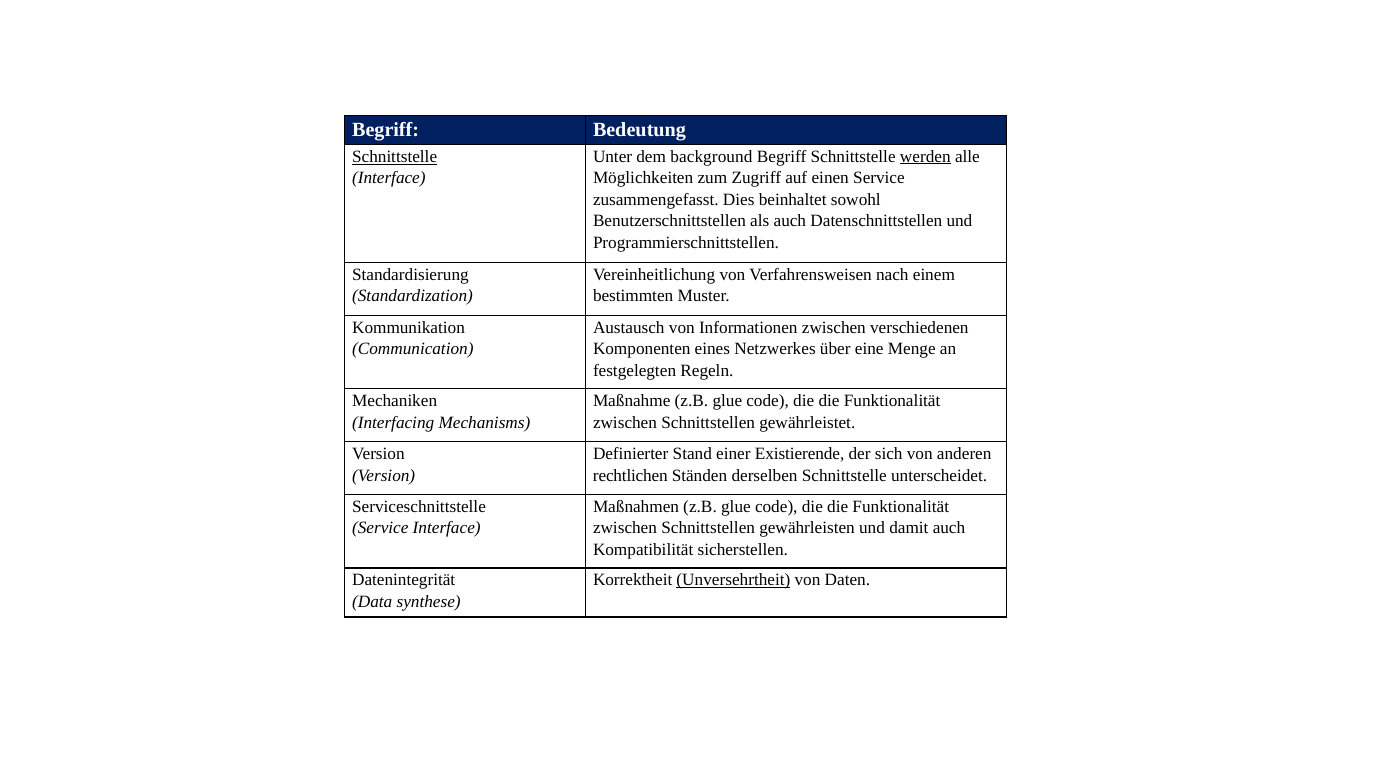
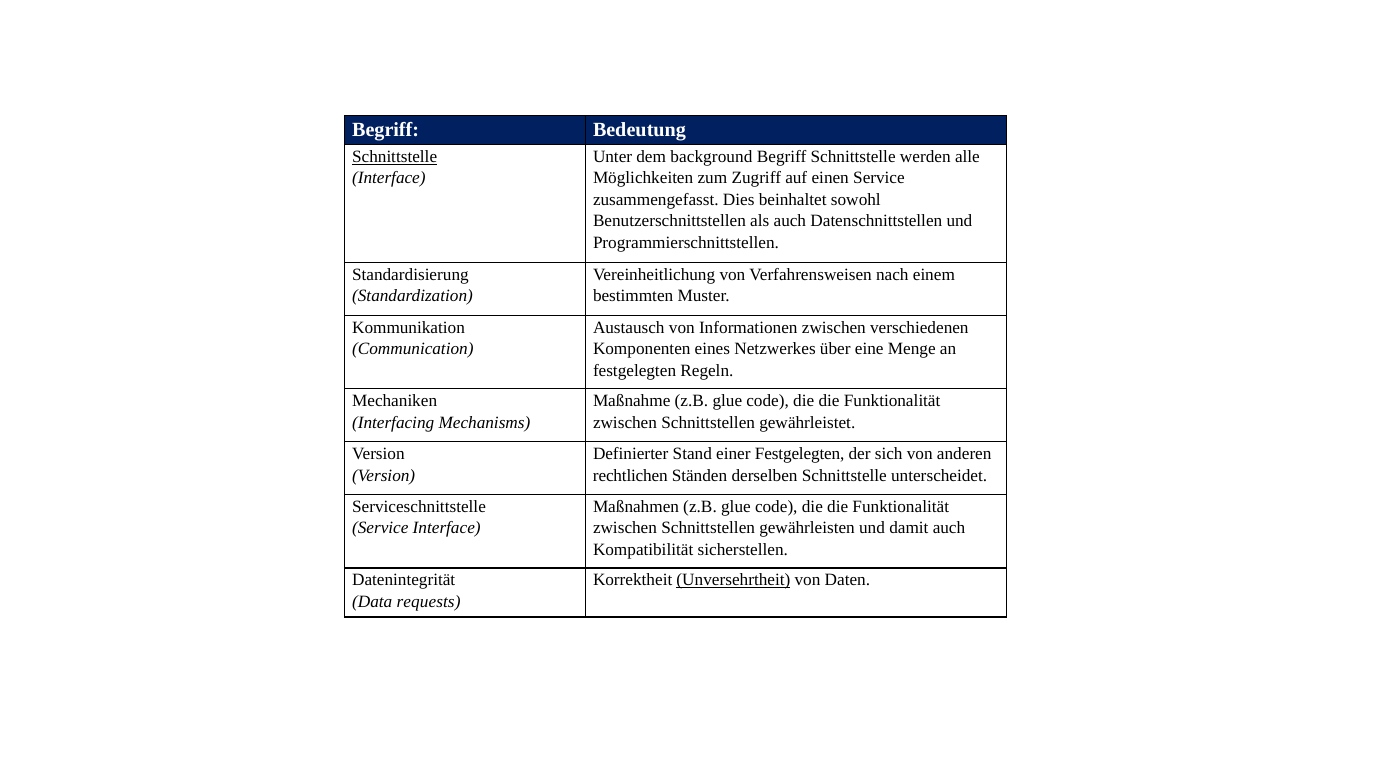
werden underline: present -> none (925, 156)
einer Existierende: Existierende -> Festgelegten (800, 454)
synthese: synthese -> requests (429, 602)
